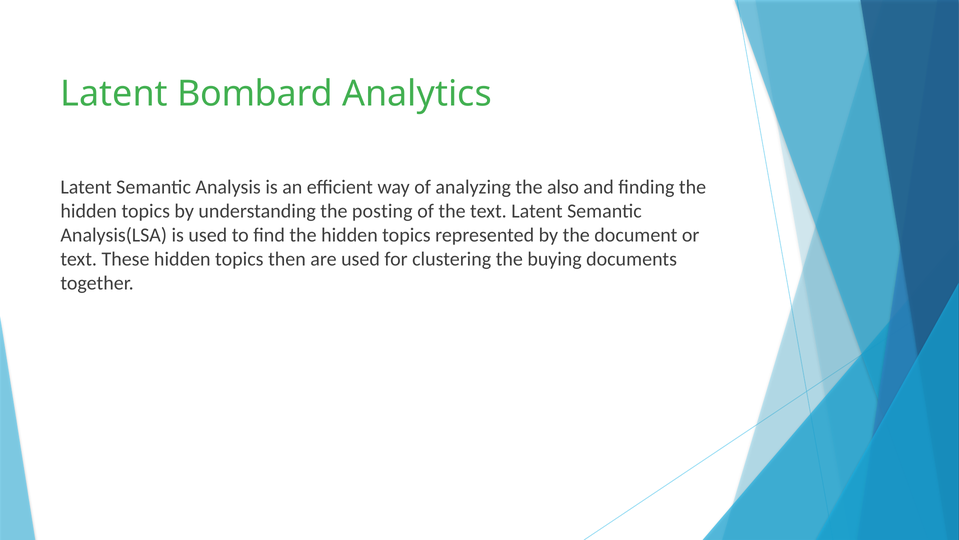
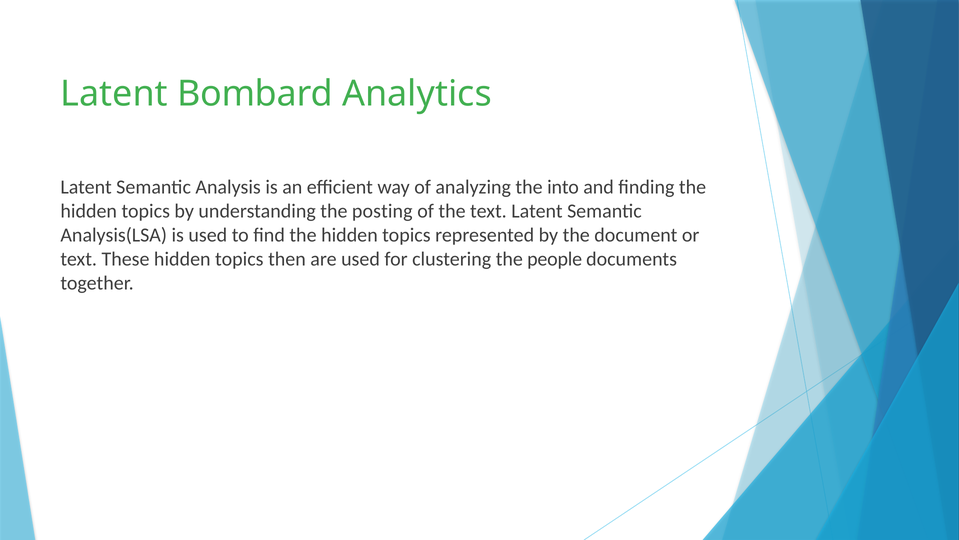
also: also -> into (563, 187)
buying: buying -> people (555, 259)
